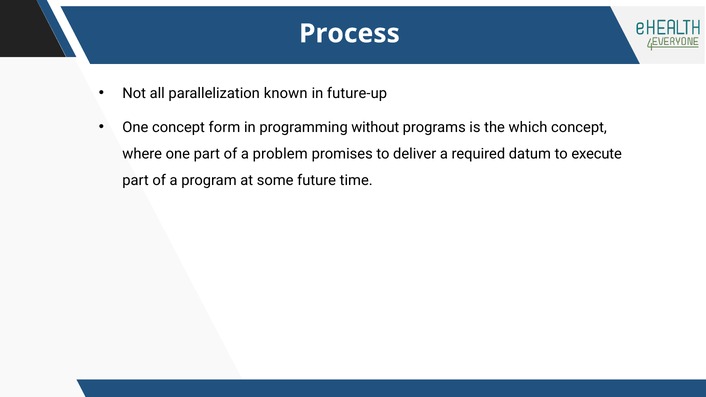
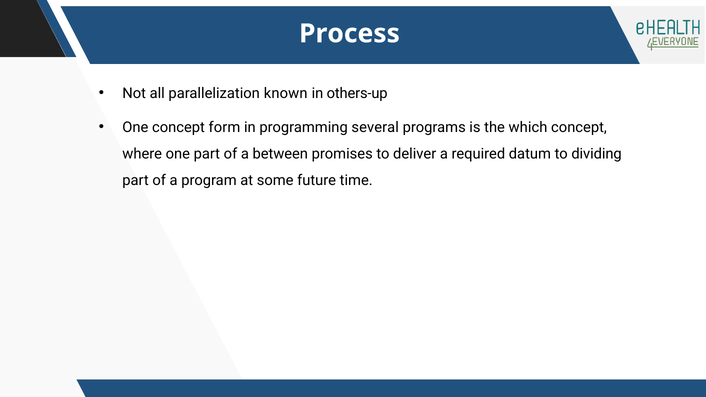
future-up: future-up -> others-up (357, 93)
without: without -> several (375, 127)
problem: problem -> between (280, 154)
execute: execute -> dividing (597, 154)
